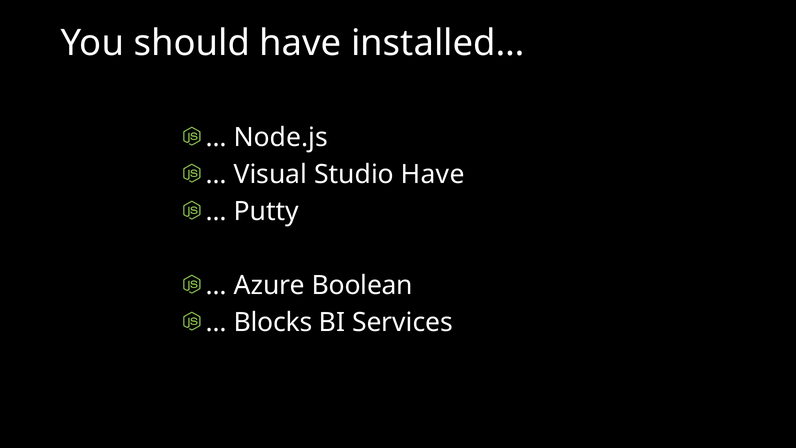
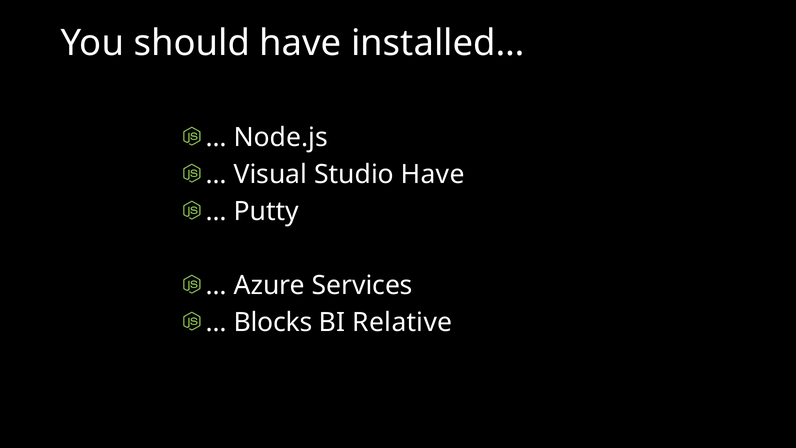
Boolean: Boolean -> Services (362, 285)
Services: Services -> Relative (402, 322)
